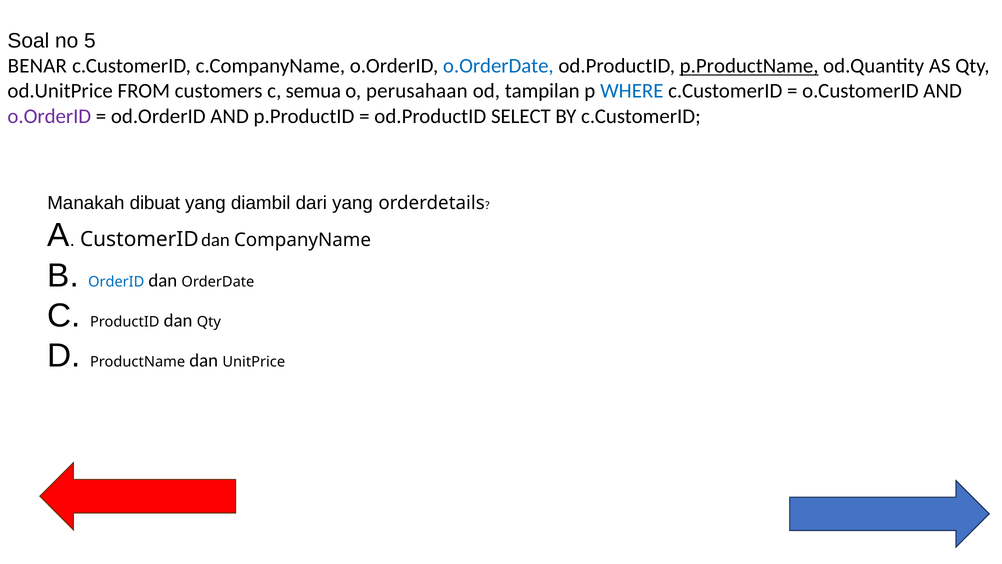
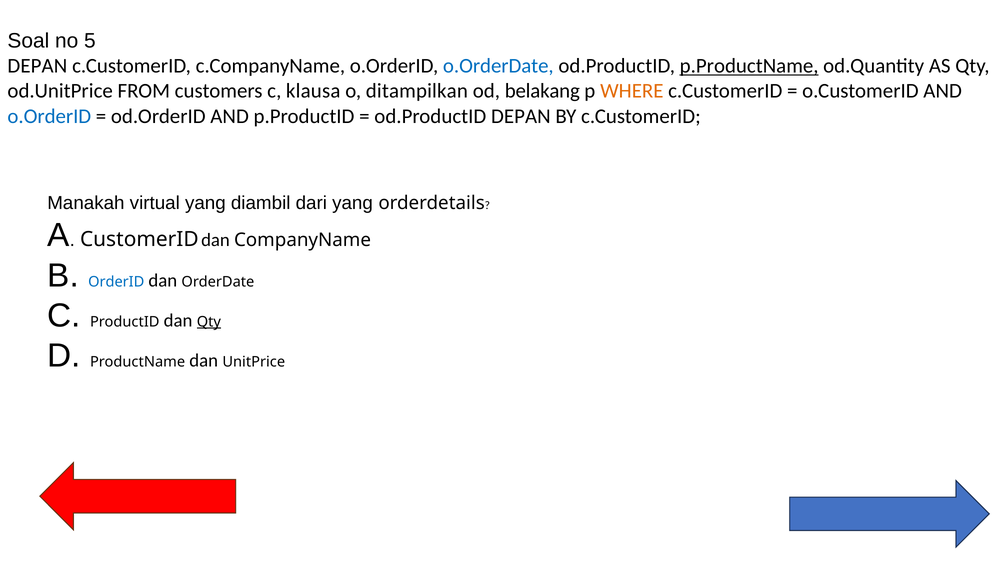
BENAR: BENAR -> DEPAN (37, 66)
semua: semua -> klausa (313, 91)
perusahaan: perusahaan -> ditampilkan (417, 91)
tampilan: tampilan -> belakang (542, 91)
WHERE colour: blue -> orange (632, 91)
o.OrderID colour: purple -> blue (49, 116)
od.ProductID SELECT: SELECT -> DEPAN (521, 116)
dibuat: dibuat -> virtual (155, 203)
Qty underline: none -> present (209, 322)
